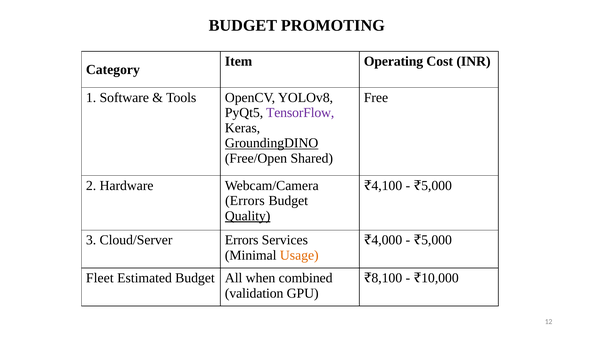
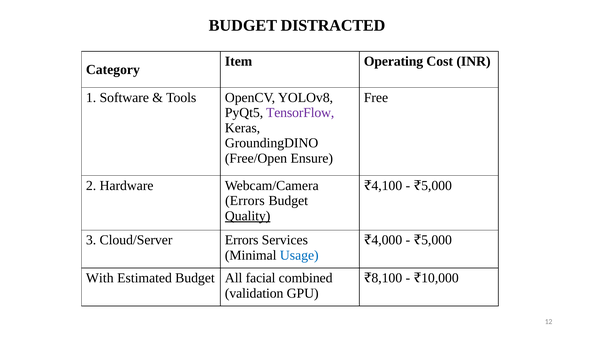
PROMOTING: PROMOTING -> DISTRACTED (333, 25)
GroundingDINO underline: present -> none (272, 143)
Shared: Shared -> Ensure (312, 158)
Usage colour: orange -> blue (299, 255)
Fleet: Fleet -> With (100, 278)
when: when -> facial (261, 278)
